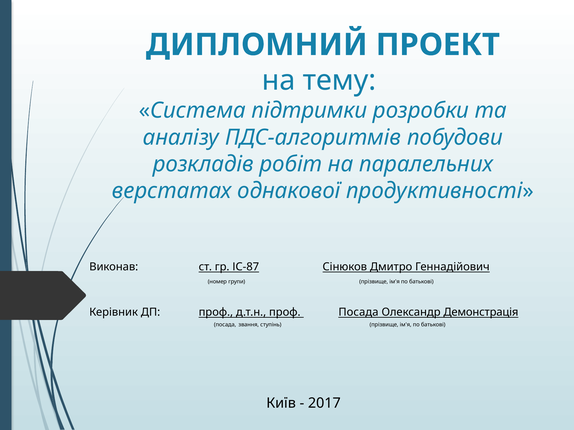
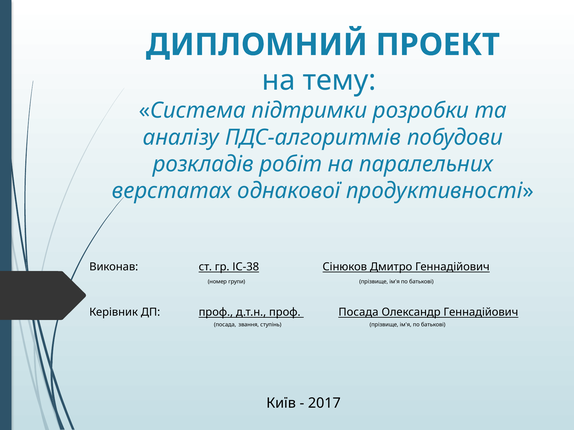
ІС-87: ІС-87 -> ІС-38 (246, 267)
Олександр Демонстрація: Демонстрація -> Геннадійович (481, 313)
